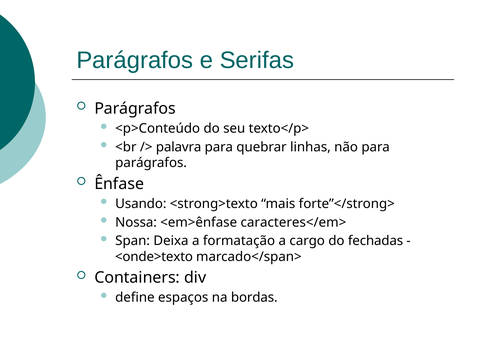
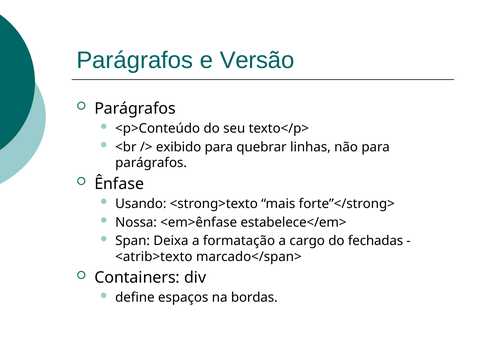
Serifas: Serifas -> Versão (257, 60)
palavra: palavra -> exibido (179, 147)
caracteres</em>: caracteres</em> -> estabelece</em> (293, 223)
<onde>texto: <onde>texto -> <atrib>texto (154, 257)
